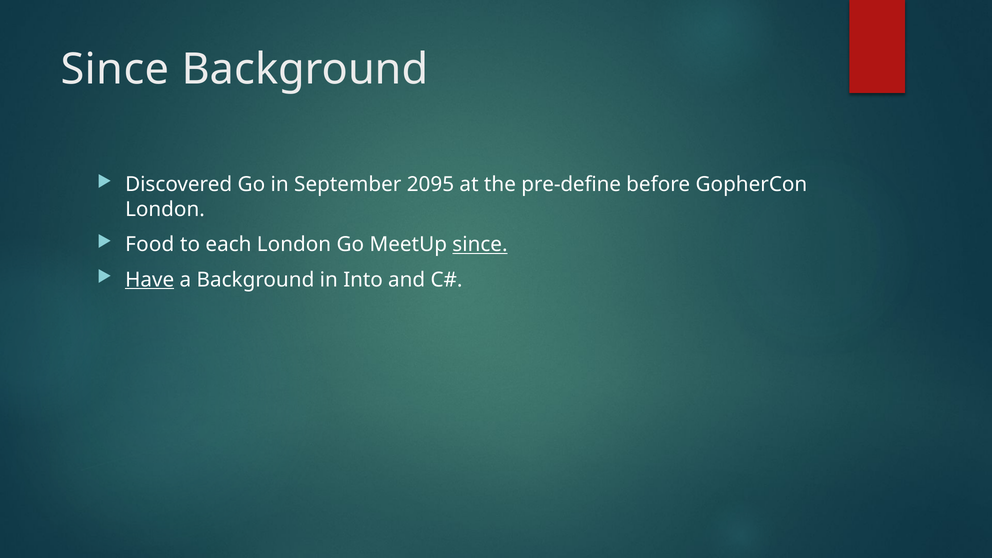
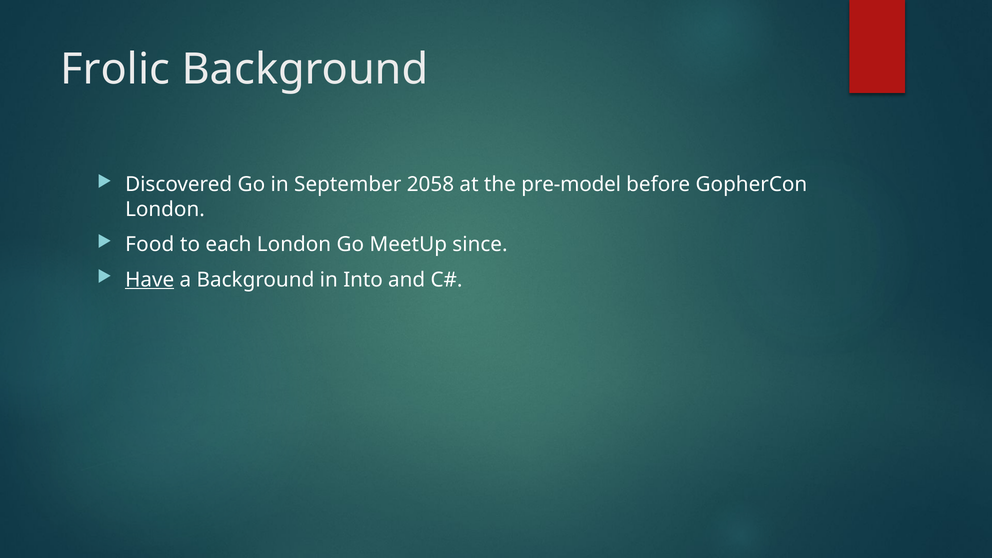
Since: Since -> Frolic (115, 70)
2095: 2095 -> 2058 (430, 185)
pre-define: pre-define -> pre-model (571, 185)
since underline: present -> none (480, 245)
